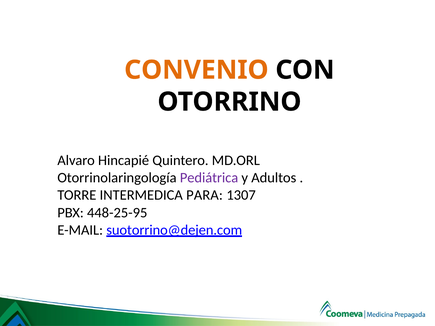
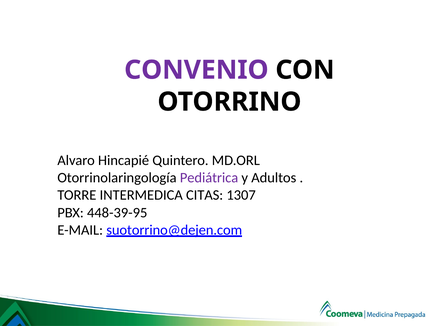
CONVENIO colour: orange -> purple (196, 70)
PARA: PARA -> CITAS (205, 195)
448-25-95: 448-25-95 -> 448-39-95 (117, 213)
